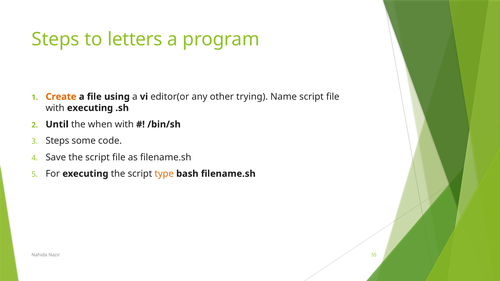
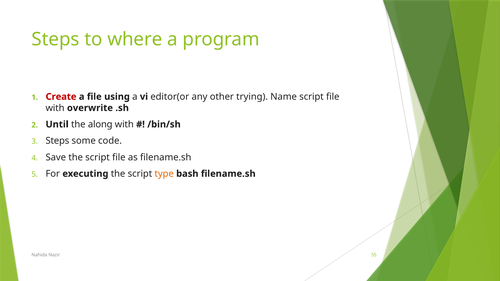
letters: letters -> where (135, 39)
Create colour: orange -> red (61, 97)
with executing: executing -> overwrite (90, 108)
when: when -> along (100, 124)
